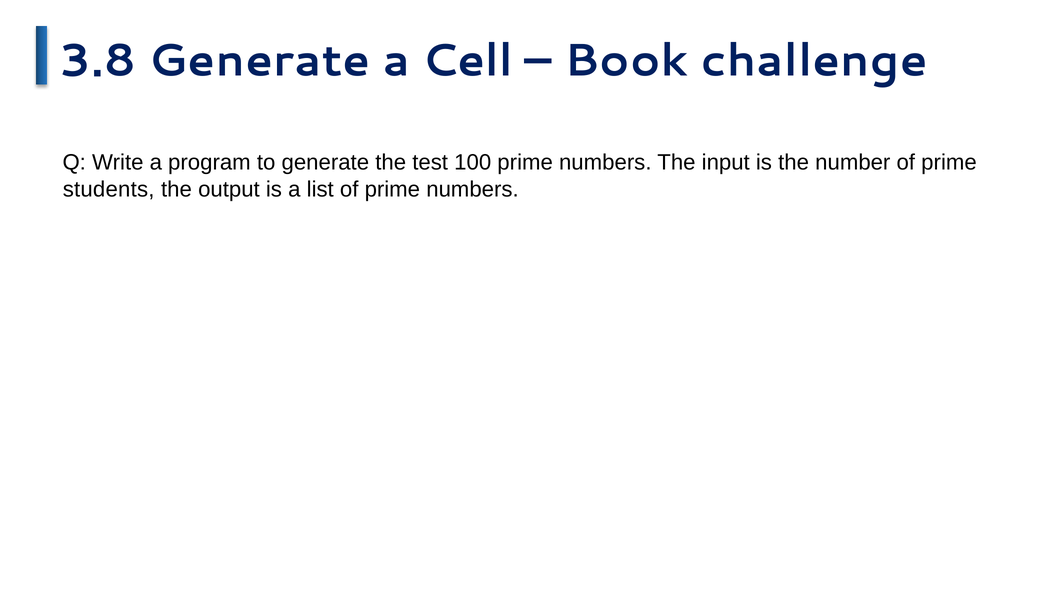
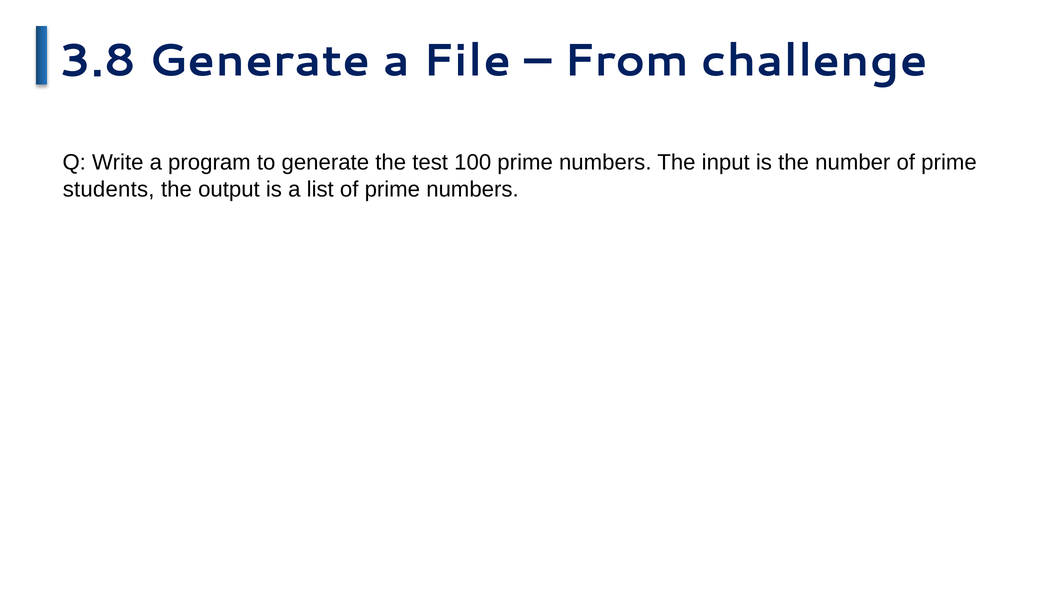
Cell: Cell -> File (467, 61)
Book: Book -> From (626, 61)
